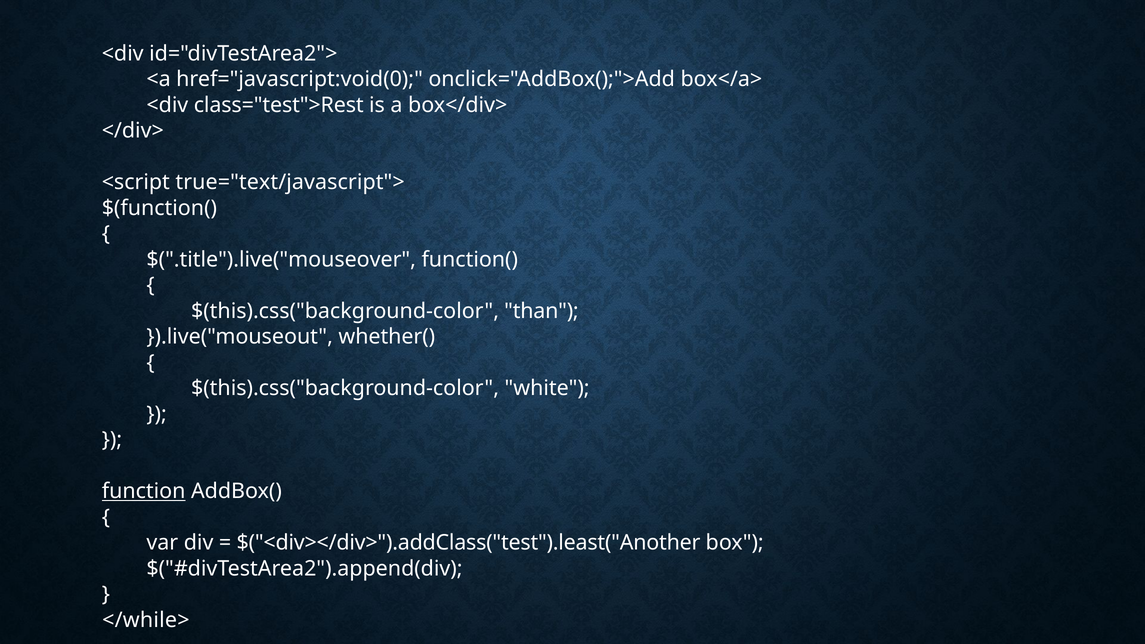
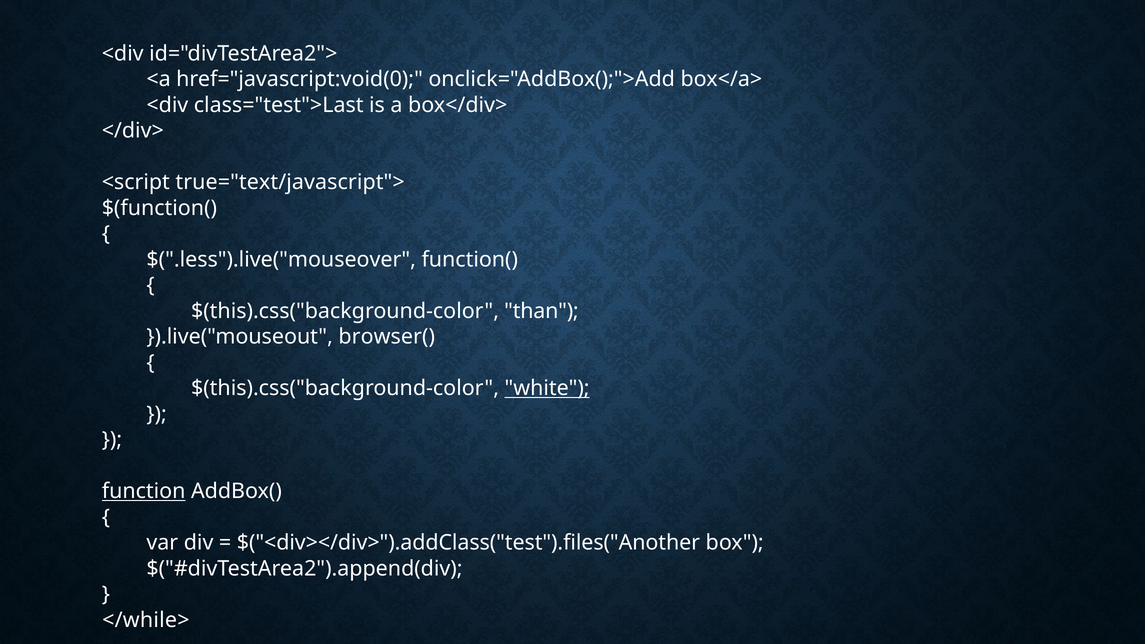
class="test">Rest: class="test">Rest -> class="test">Last (279, 105)
$(".title").live("mouseover: $(".title").live("mouseover -> $(".less").live("mouseover (281, 260)
whether(: whether( -> browser( (387, 337)
white underline: none -> present (547, 388)
$("<div></div>").addClass("test").least("Another: $("<div></div>").addClass("test").least("Another -> $("<div></div>").addClass("test").files("Another (468, 543)
